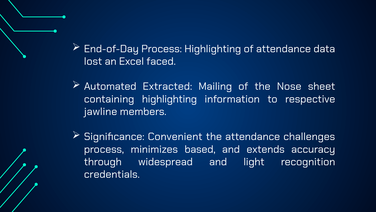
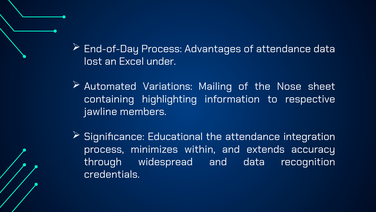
Process Highlighting: Highlighting -> Advantages (213, 49)
faced: faced -> under (161, 61)
Extracted: Extracted -> Variations (168, 86)
Convenient: Convenient -> Educational (175, 136)
challenges: challenges -> integration (309, 136)
based: based -> within (200, 149)
and light: light -> data (254, 162)
